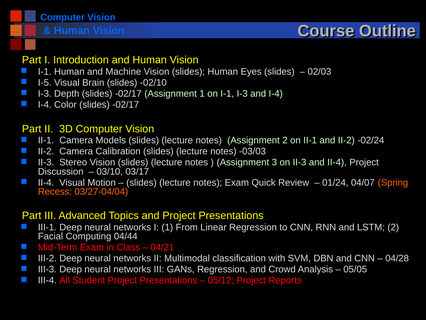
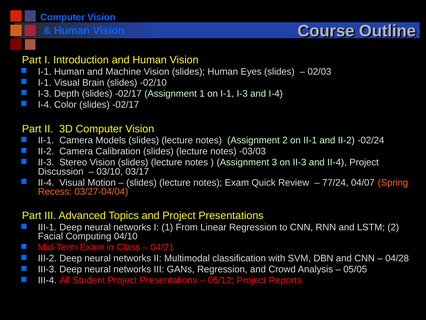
I-5: I-5 -> I-1 (45, 83)
01/24: 01/24 -> 77/24 (335, 182)
04/44: 04/44 -> 04/10 (126, 236)
